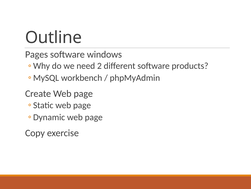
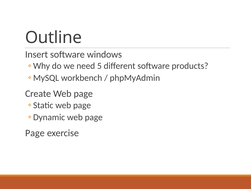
Pages: Pages -> Insert (37, 54)
2: 2 -> 5 (99, 66)
Copy: Copy -> Page (35, 133)
